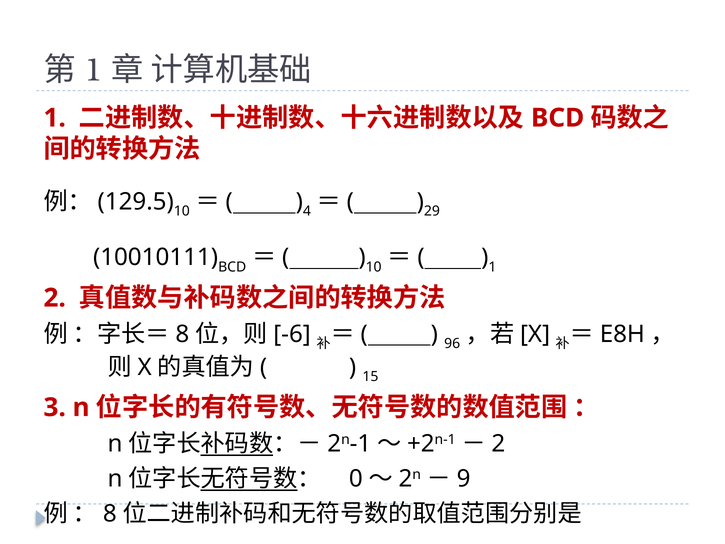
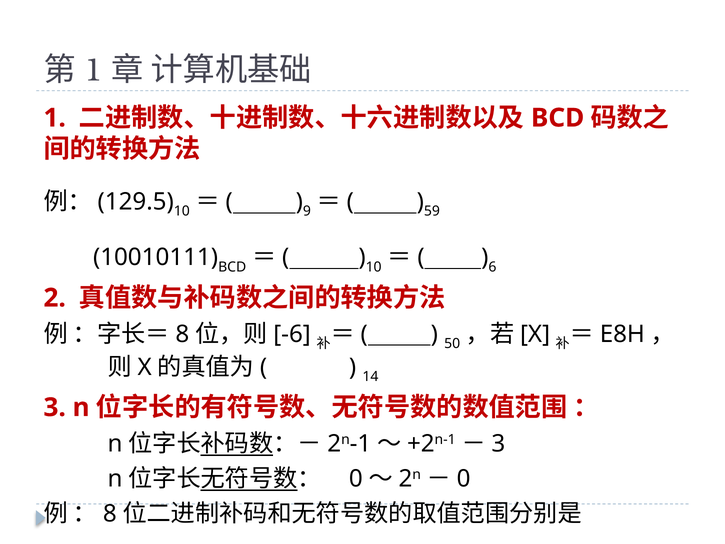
4: 4 -> 9 (307, 211)
29: 29 -> 59 (432, 211)
1: 1 -> 6 (492, 267)
96: 96 -> 50 (452, 343)
15: 15 -> 14 (370, 376)
2: 2 -> 3 (498, 443)
9: 9 -> 0 (464, 478)
